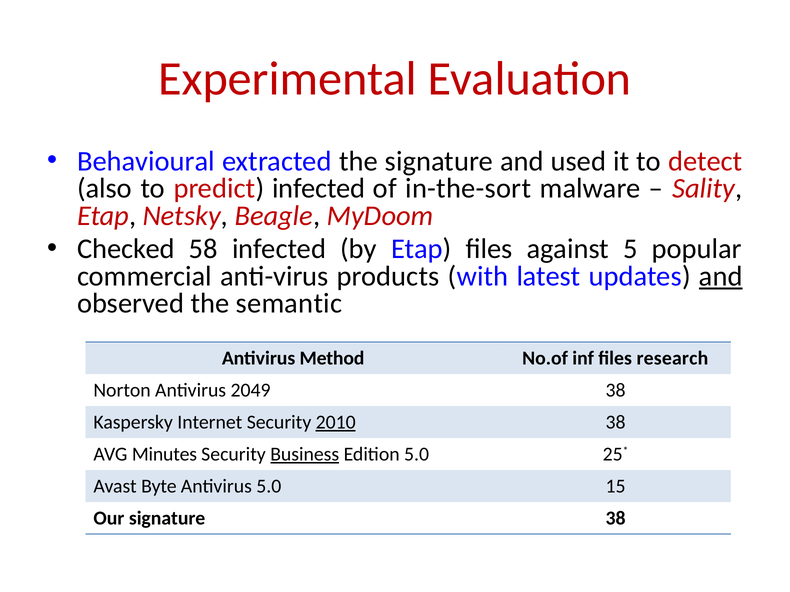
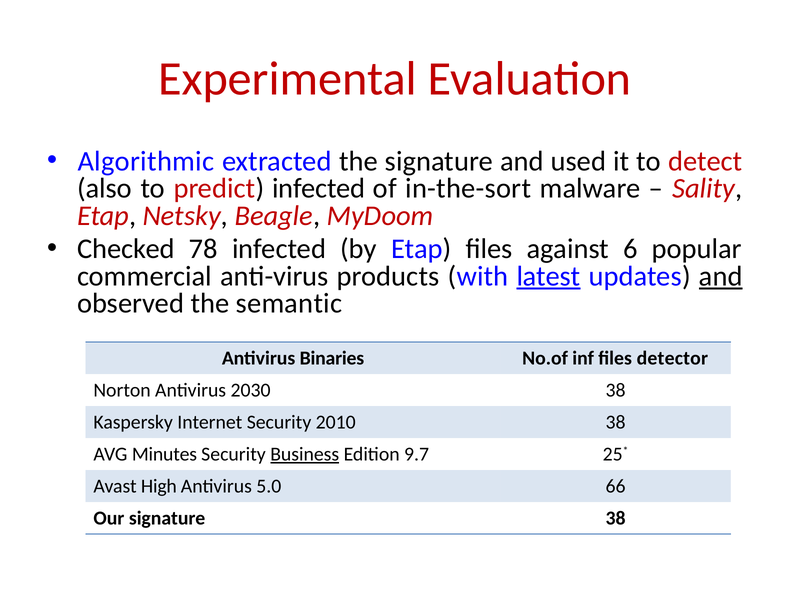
Behavioural: Behavioural -> Algorithmic (146, 161)
58: 58 -> 78 (203, 249)
5: 5 -> 6 (630, 249)
latest underline: none -> present (549, 276)
Method: Method -> Binaries (332, 359)
research: research -> detector (672, 359)
2049: 2049 -> 2030 (251, 391)
2010 underline: present -> none (336, 423)
Edition 5.0: 5.0 -> 9.7 (417, 455)
Byte: Byte -> High (159, 487)
15: 15 -> 66 (616, 487)
